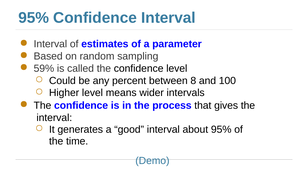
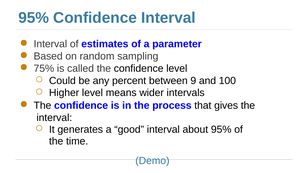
59%: 59% -> 75% (44, 69)
8: 8 -> 9 (193, 81)
